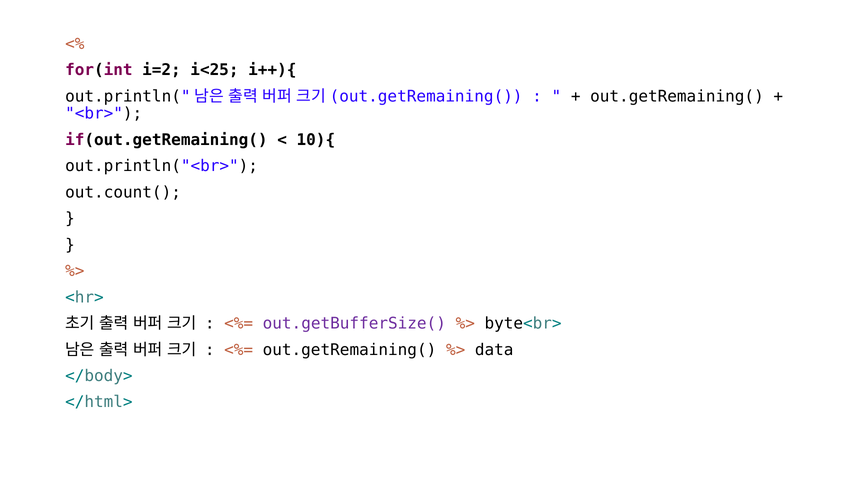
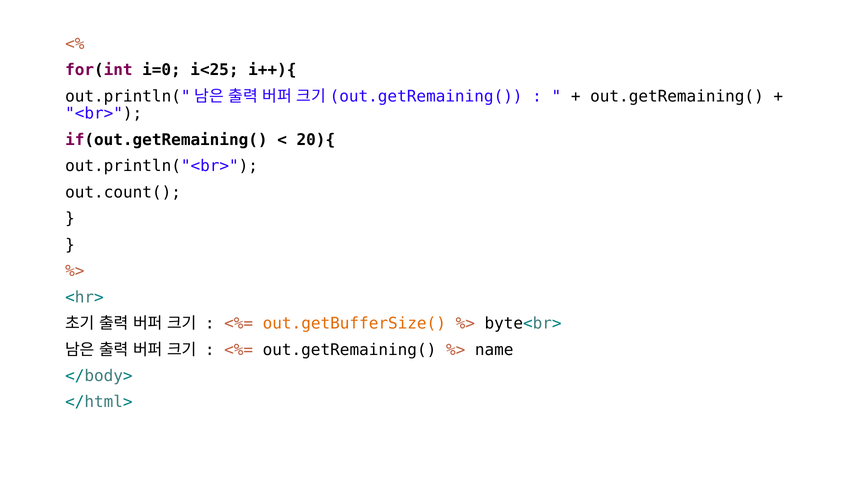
i=2: i=2 -> i=0 (161, 70)
10){: 10){ -> 20){ (316, 140)
out.getBufferSize( colour: purple -> orange (354, 323)
data: data -> name (494, 350)
